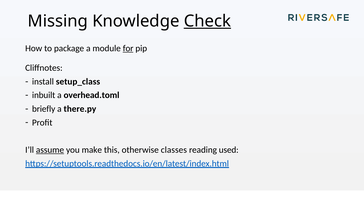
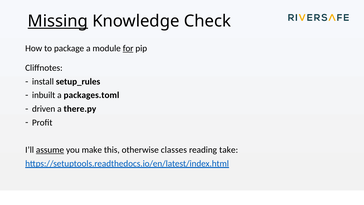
Missing underline: none -> present (58, 21)
Check underline: present -> none (207, 21)
setup_class: setup_class -> setup_rules (78, 81)
overhead.toml: overhead.toml -> packages.toml (91, 95)
briefly: briefly -> driven (44, 109)
used: used -> take (229, 150)
